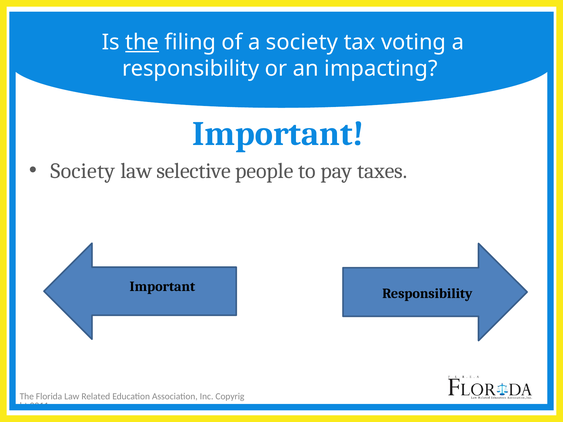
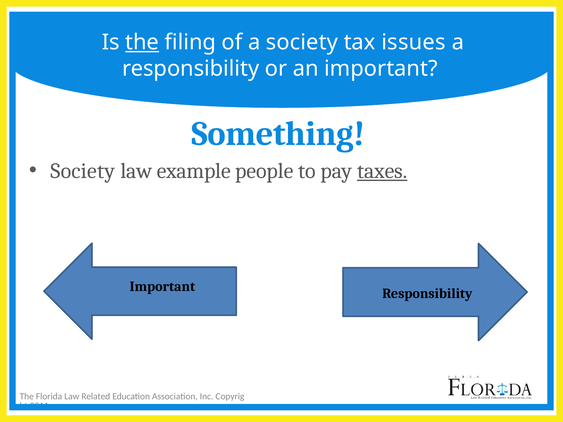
voting: voting -> issues (413, 42)
an impacting: impacting -> important (381, 69)
Important: Important -> Something (278, 134)
selective: selective -> example (194, 171)
taxes underline: none -> present (382, 171)
